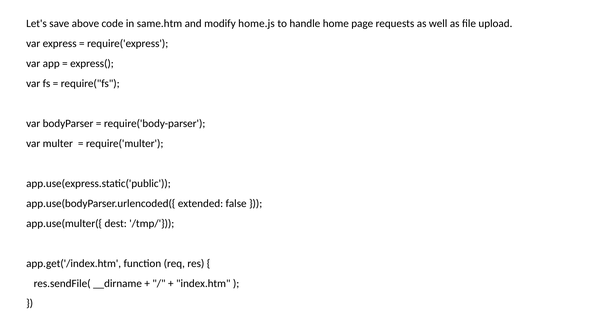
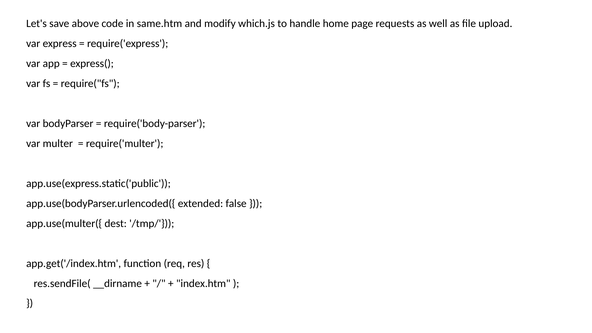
home.js: home.js -> which.js (257, 24)
